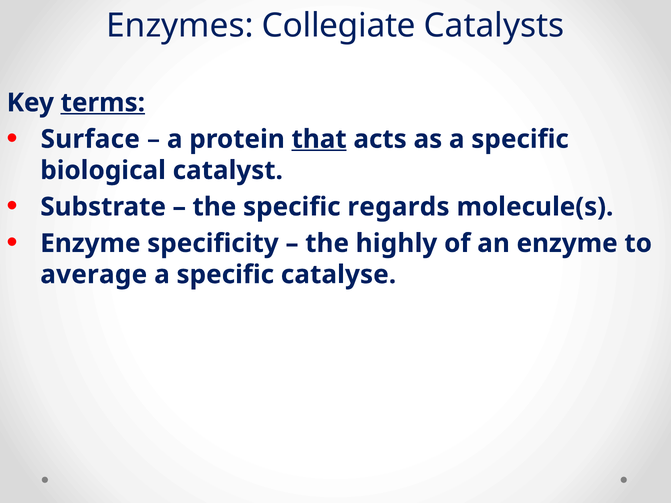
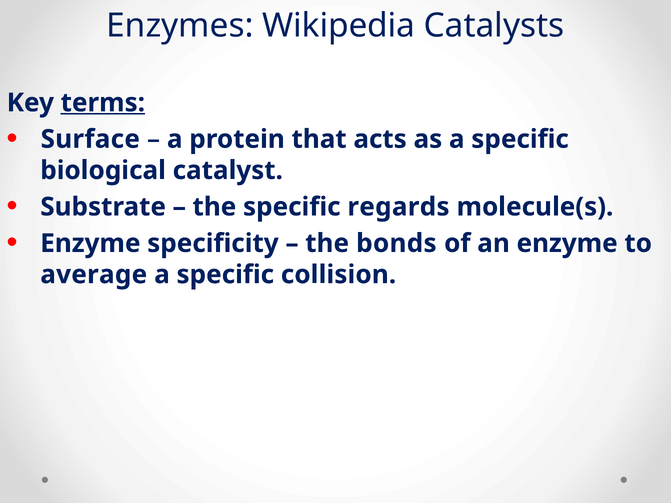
Collegiate: Collegiate -> Wikipedia (339, 26)
that underline: present -> none (319, 139)
highly: highly -> bonds (396, 243)
catalyse: catalyse -> collision (338, 275)
